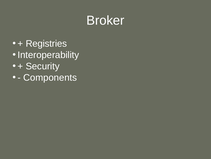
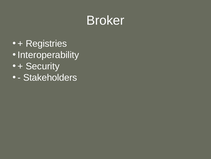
Components: Components -> Stakeholders (50, 77)
